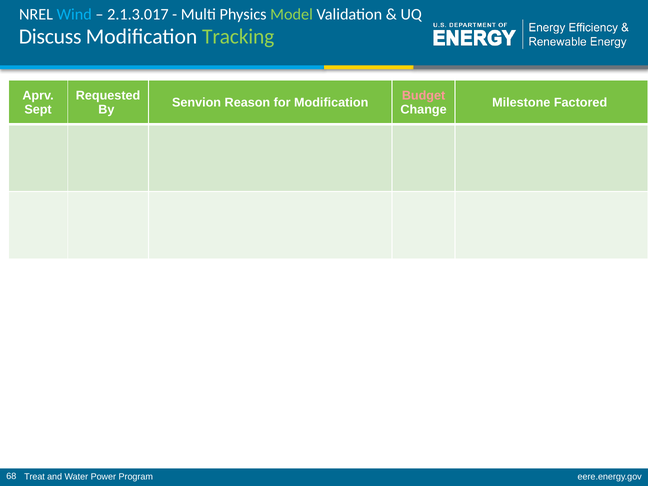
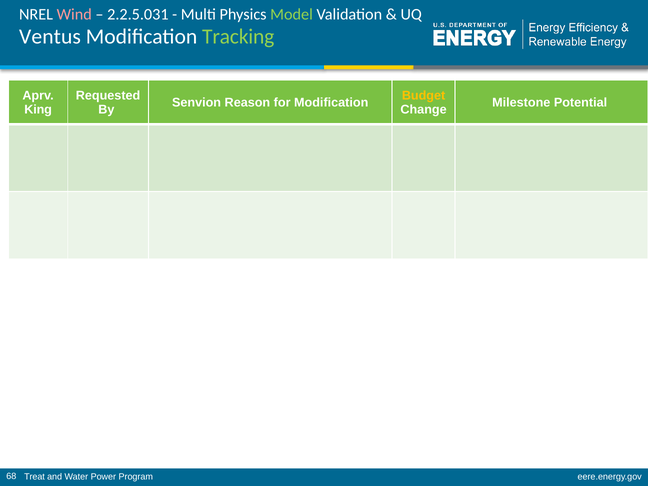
Wind colour: light blue -> pink (74, 14)
2.1.3.017: 2.1.3.017 -> 2.2.5.031 (138, 14)
Discuss: Discuss -> Ventus (50, 37)
Budget colour: pink -> yellow (424, 95)
Factored: Factored -> Potential (581, 102)
Sept: Sept -> King (38, 110)
